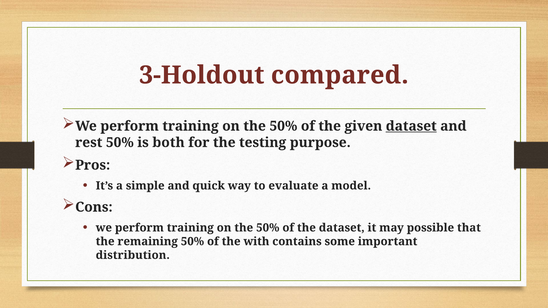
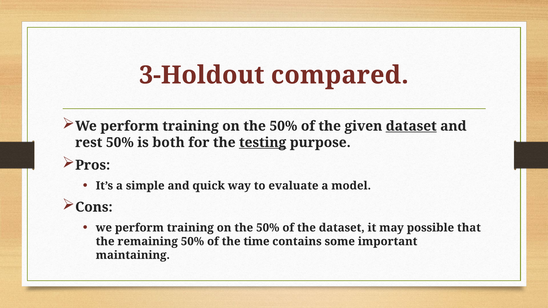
testing underline: none -> present (263, 143)
with: with -> time (256, 242)
distribution: distribution -> maintaining (133, 255)
